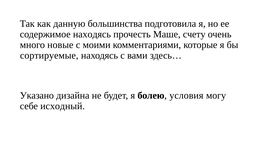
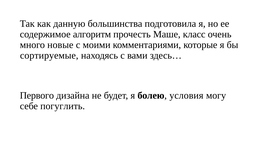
содержимое находясь: находясь -> алгоритм (92, 34)
счету: счету -> класс (194, 34)
Указано: Указано -> Первого (37, 95)
исходный: исходный -> погуглить (63, 106)
